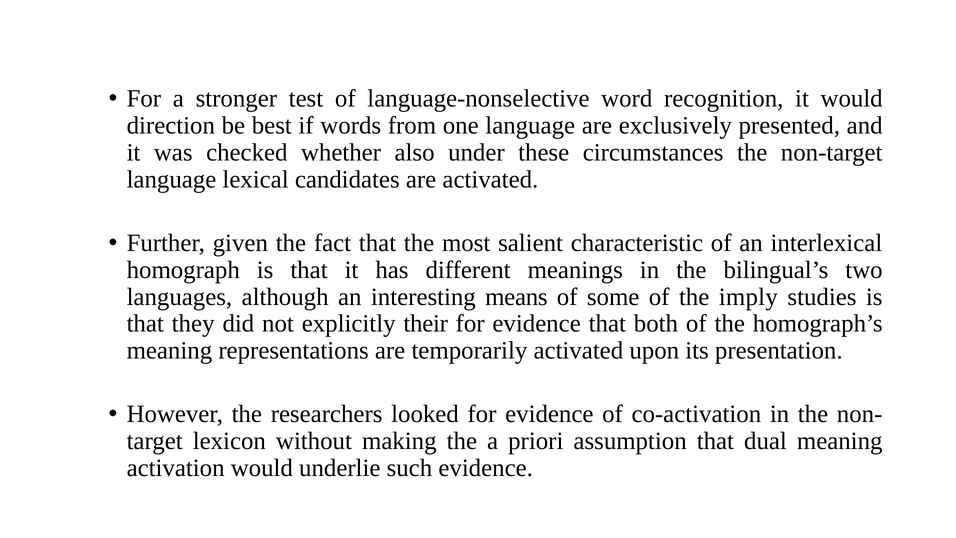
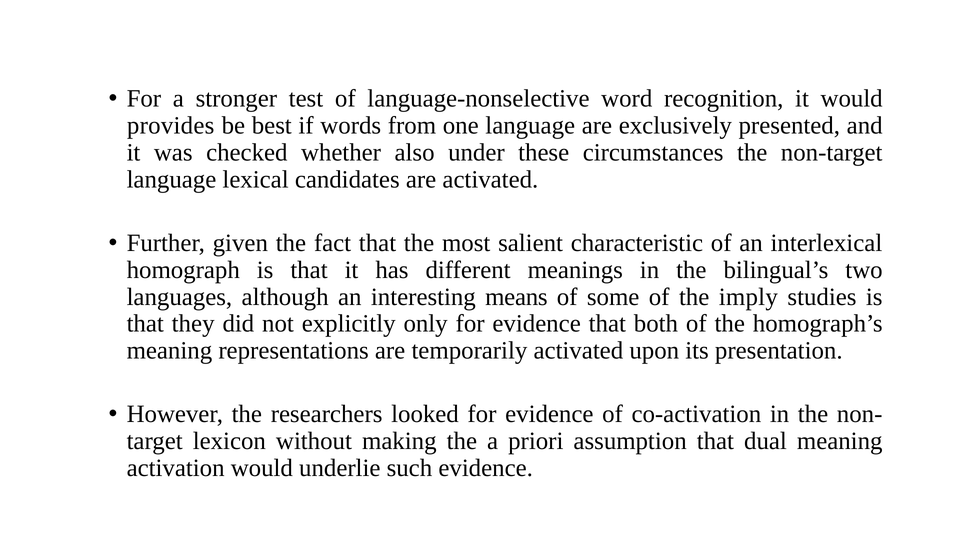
direction: direction -> provides (171, 125)
their: their -> only (426, 324)
